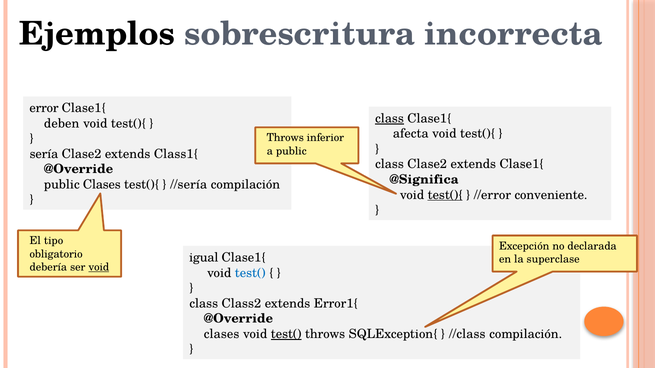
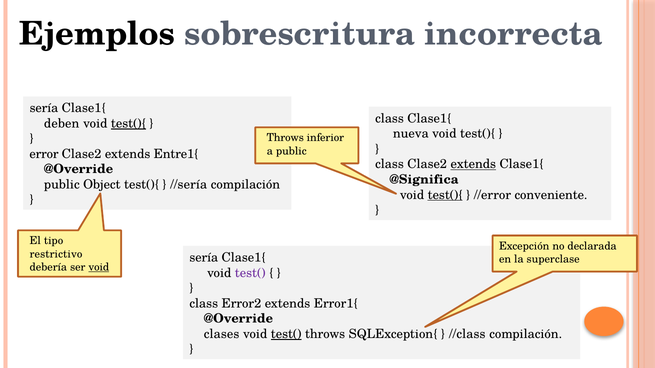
error: error -> sería (44, 108)
class underline: present -> none (389, 119)
test(){ underline: none -> present (128, 124)
afecta: afecta -> nueva (411, 134)
sería: sería -> error (44, 154)
Class1{: Class1{ -> Entre1{ (176, 154)
extends underline: none -> present (473, 164)
public Clases: Clases -> Object (102, 185)
obligatorio: obligatorio -> restrictivo (56, 254)
igual: igual -> sería (204, 258)
test( colour: blue -> purple (250, 273)
Class2: Class2 -> Error2 (241, 304)
